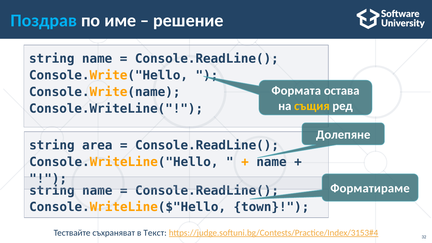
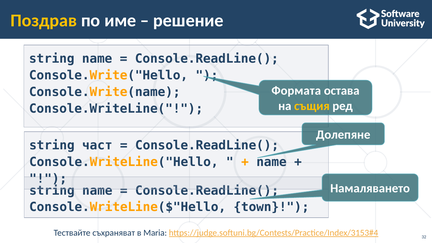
Поздрав colour: light blue -> yellow (44, 20)
area: area -> част (97, 145)
Форматираме: Форматираме -> Намаляването (370, 188)
Текст: Текст -> Maria (155, 233)
